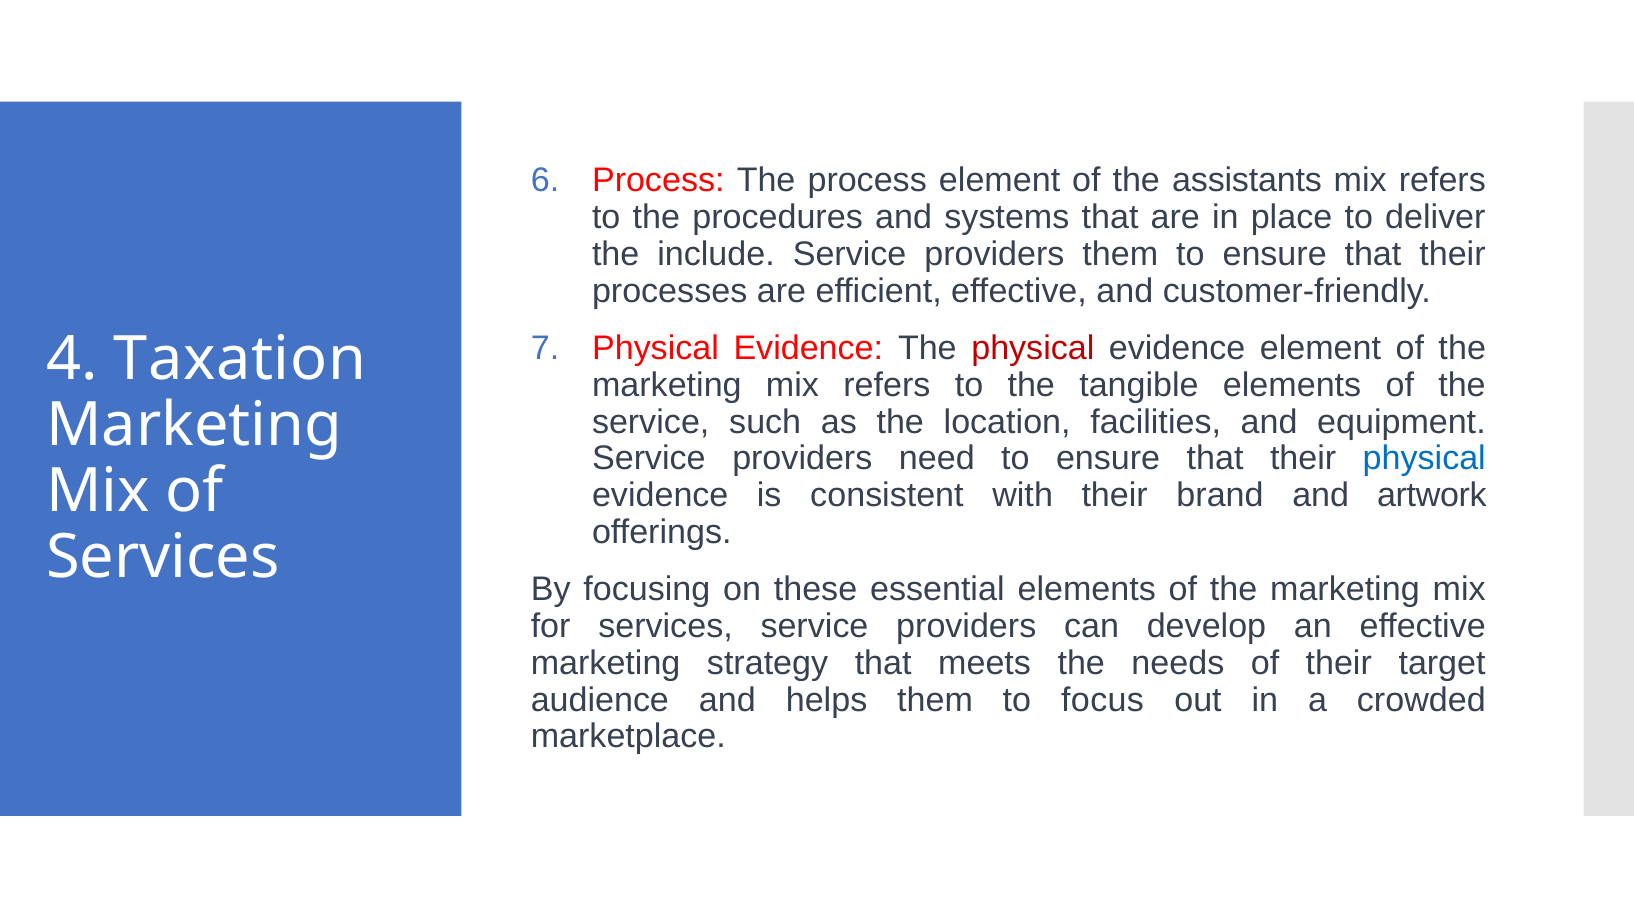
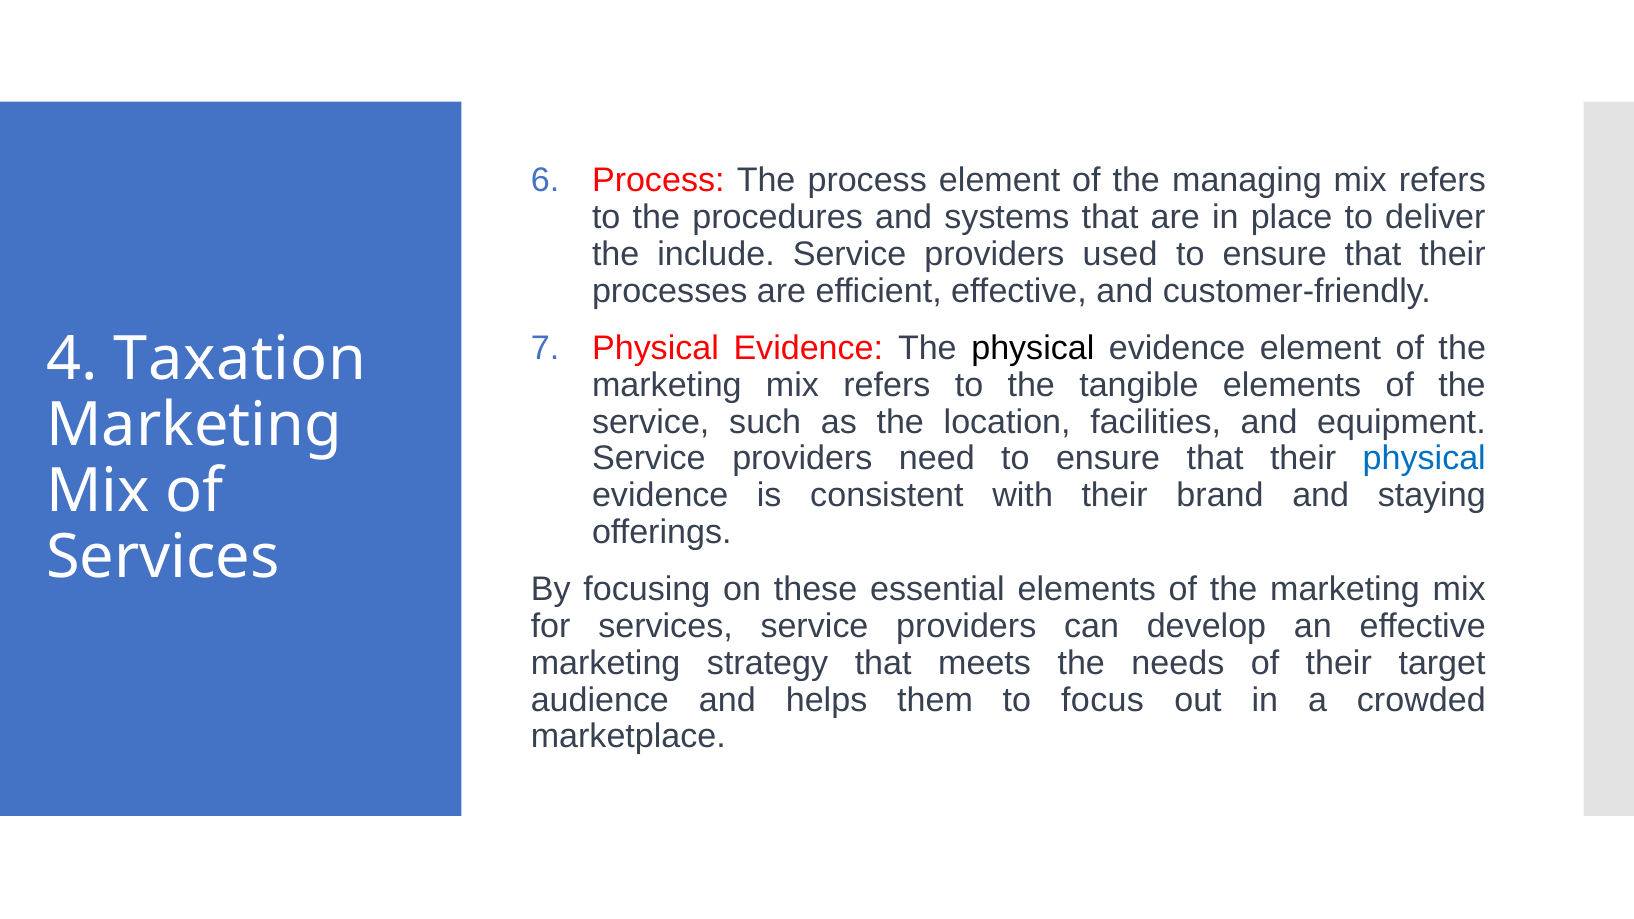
assistants: assistants -> managing (1247, 181)
providers them: them -> used (1120, 254)
physical colour: red -> black (1033, 348)
artwork: artwork -> staying (1432, 496)
